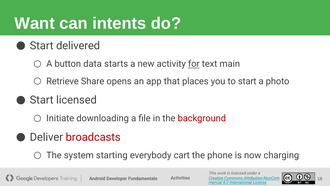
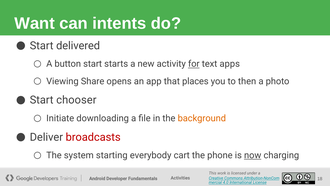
button data: data -> start (93, 64)
main: main -> apps (230, 64)
Retrieve: Retrieve -> Viewing (62, 81)
to start: start -> then (247, 81)
Start licensed: licensed -> chooser (76, 100)
background colour: red -> orange (202, 118)
now underline: none -> present (253, 155)
